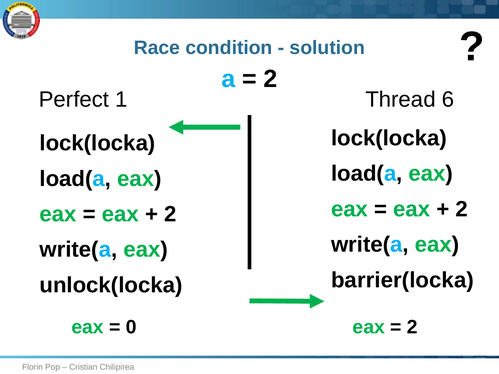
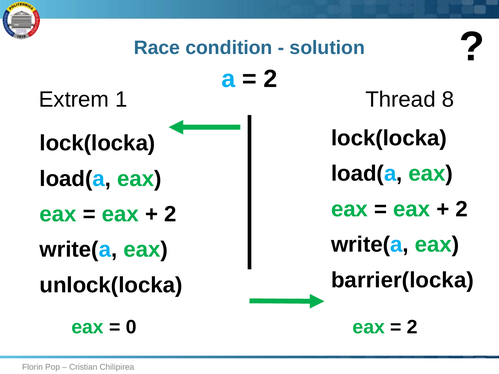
Perfect: Perfect -> Extrem (74, 99)
6: 6 -> 8 (448, 99)
